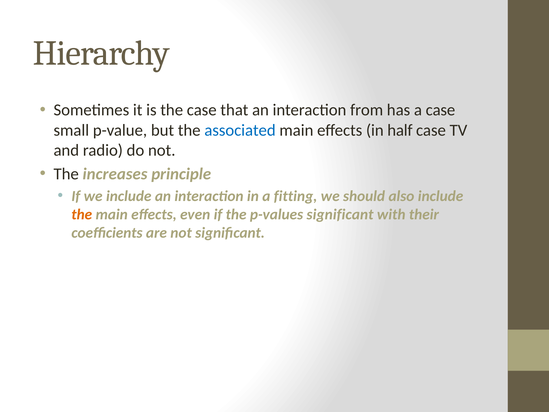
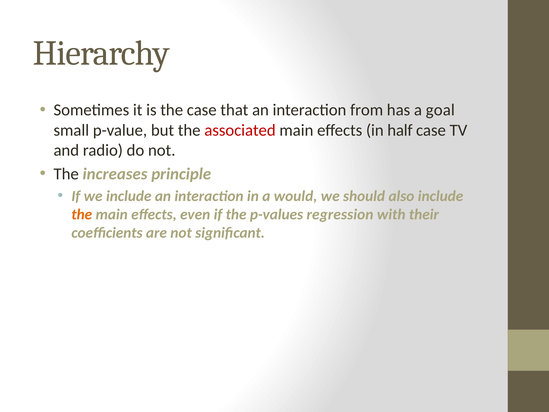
a case: case -> goal (440, 110)
associated colour: blue -> red (240, 130)
fitting: fitting -> would (296, 196)
p-values significant: significant -> regression (340, 214)
